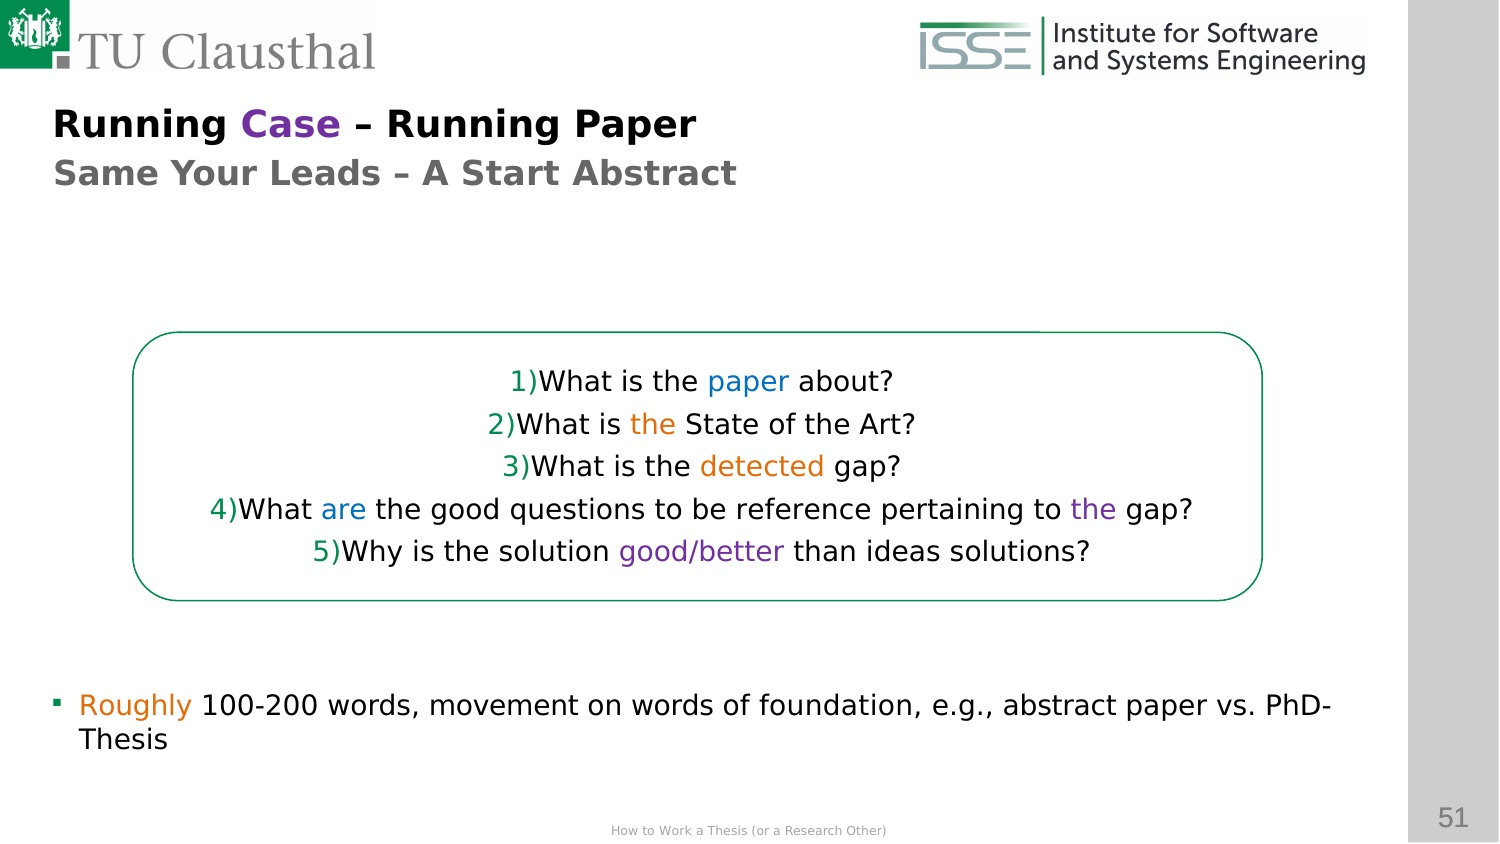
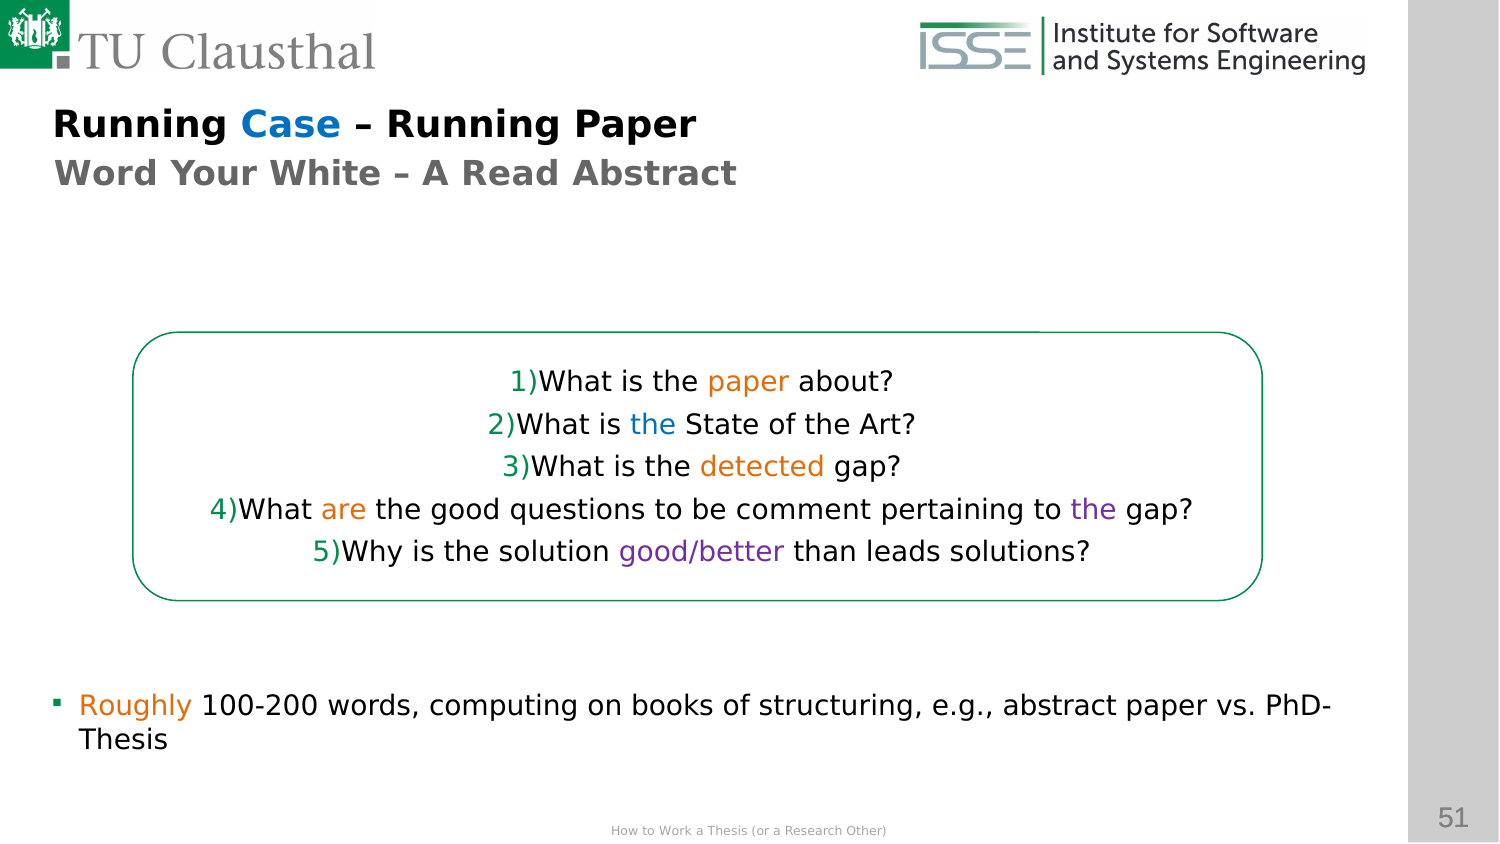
Case colour: purple -> blue (291, 125)
Same: Same -> Word (106, 174)
Leads: Leads -> White (325, 174)
Start: Start -> Read (510, 174)
paper colour: blue -> orange (748, 382)
the colour: orange -> blue (653, 425)
are colour: blue -> orange (344, 510)
reference: reference -> comment (804, 510)
ideas: ideas -> leads (903, 553)
movement: movement -> computing (504, 706)
on words: words -> books (672, 706)
foundation: foundation -> structuring (841, 706)
